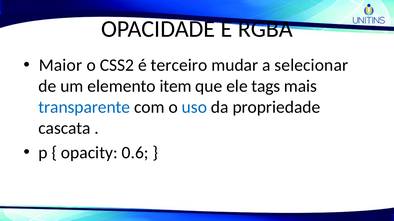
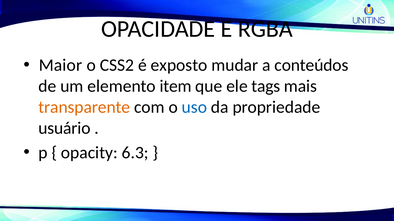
terceiro: terceiro -> exposto (179, 65)
selecionar: selecionar -> conteúdos (311, 65)
transparente colour: blue -> orange (84, 107)
cascata: cascata -> usuário (64, 128)
0.6: 0.6 -> 6.3 (135, 153)
